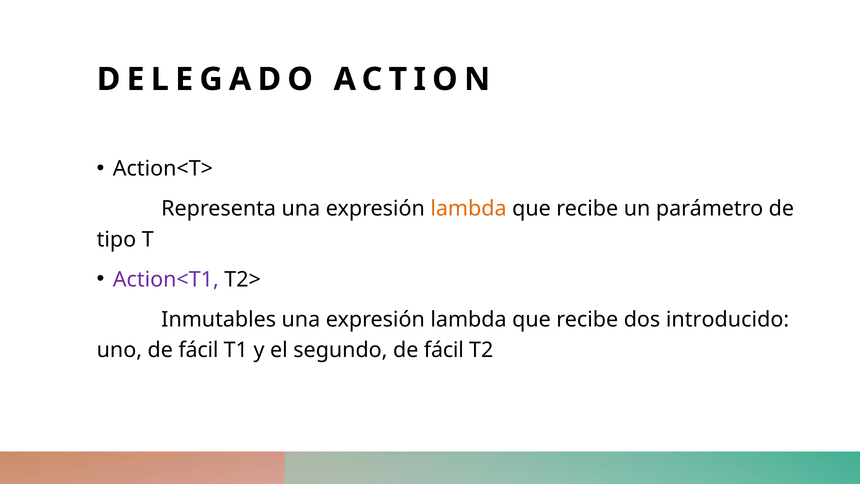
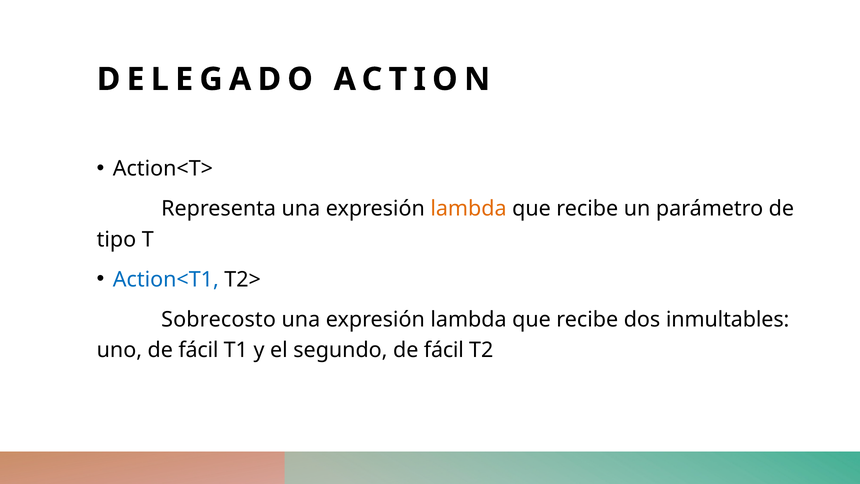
Action<T1 colour: purple -> blue (166, 279)
Inmutables: Inmutables -> Sobrecosto (219, 319)
introducido: introducido -> inmultables (728, 319)
